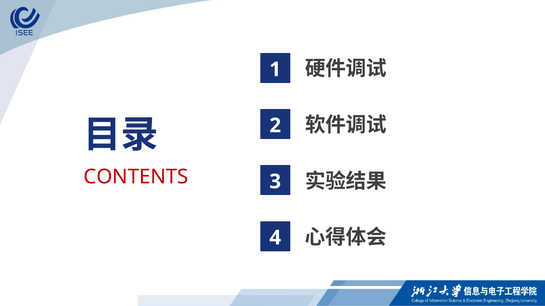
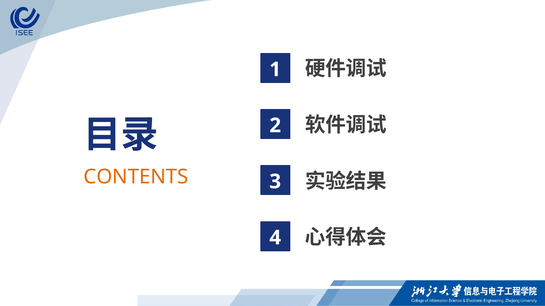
CONTENTS colour: red -> orange (136, 177)
